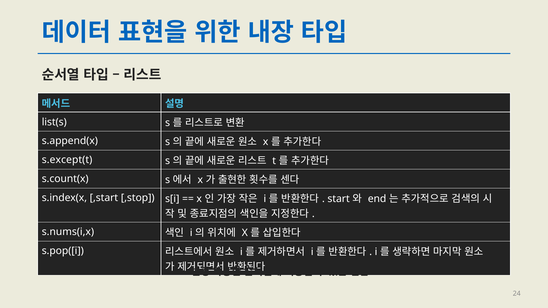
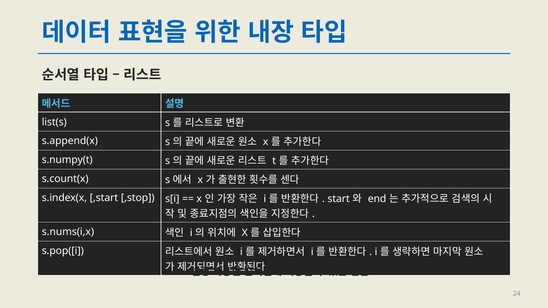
s.except(t: s.except(t -> s.numpy(t (67, 160)
